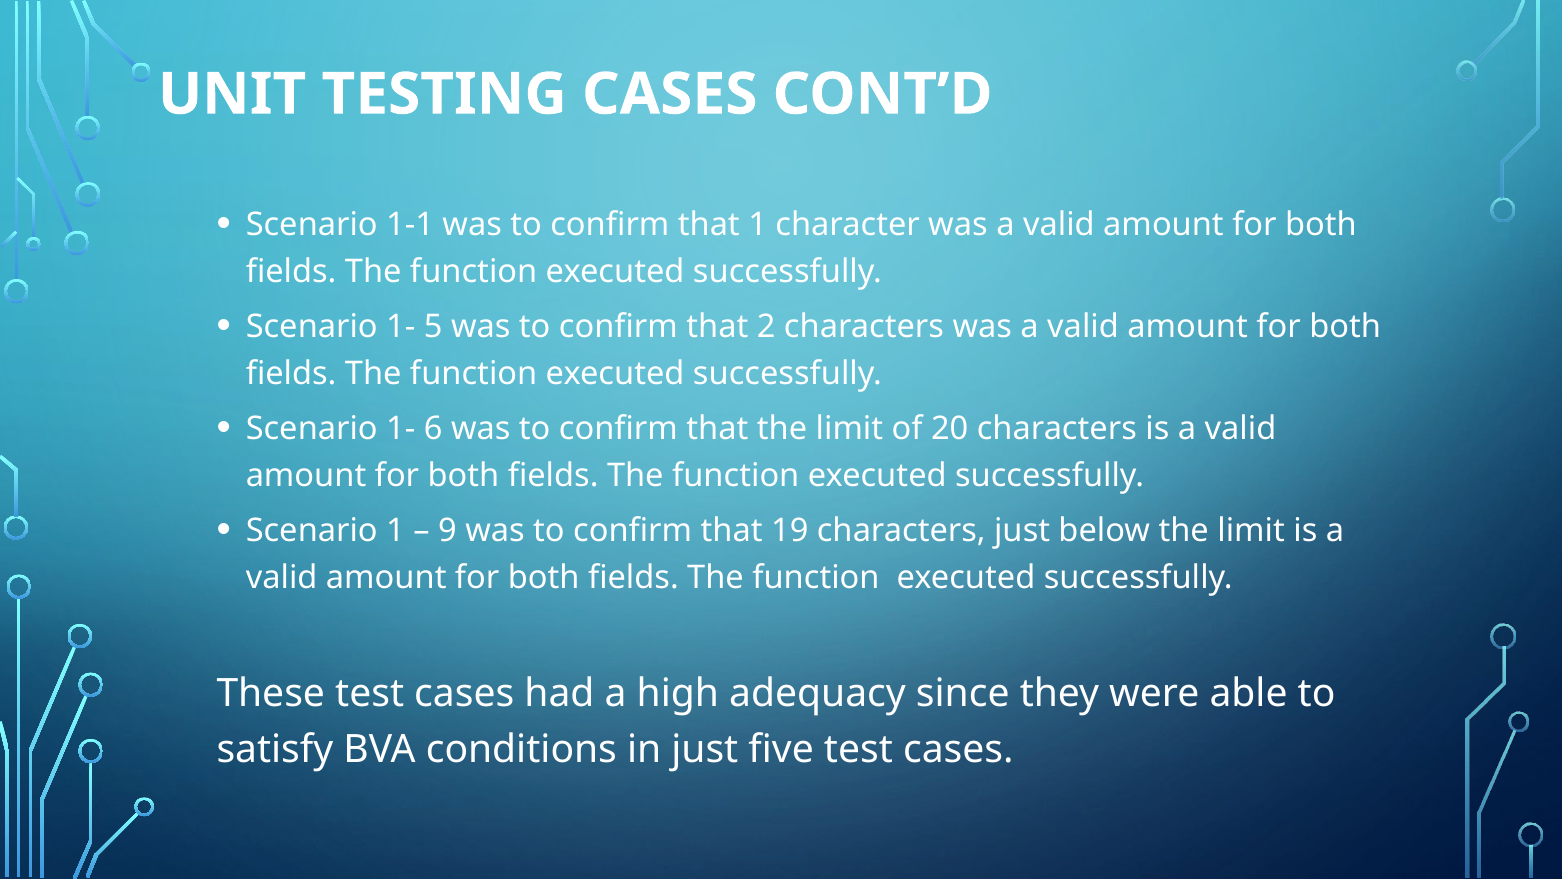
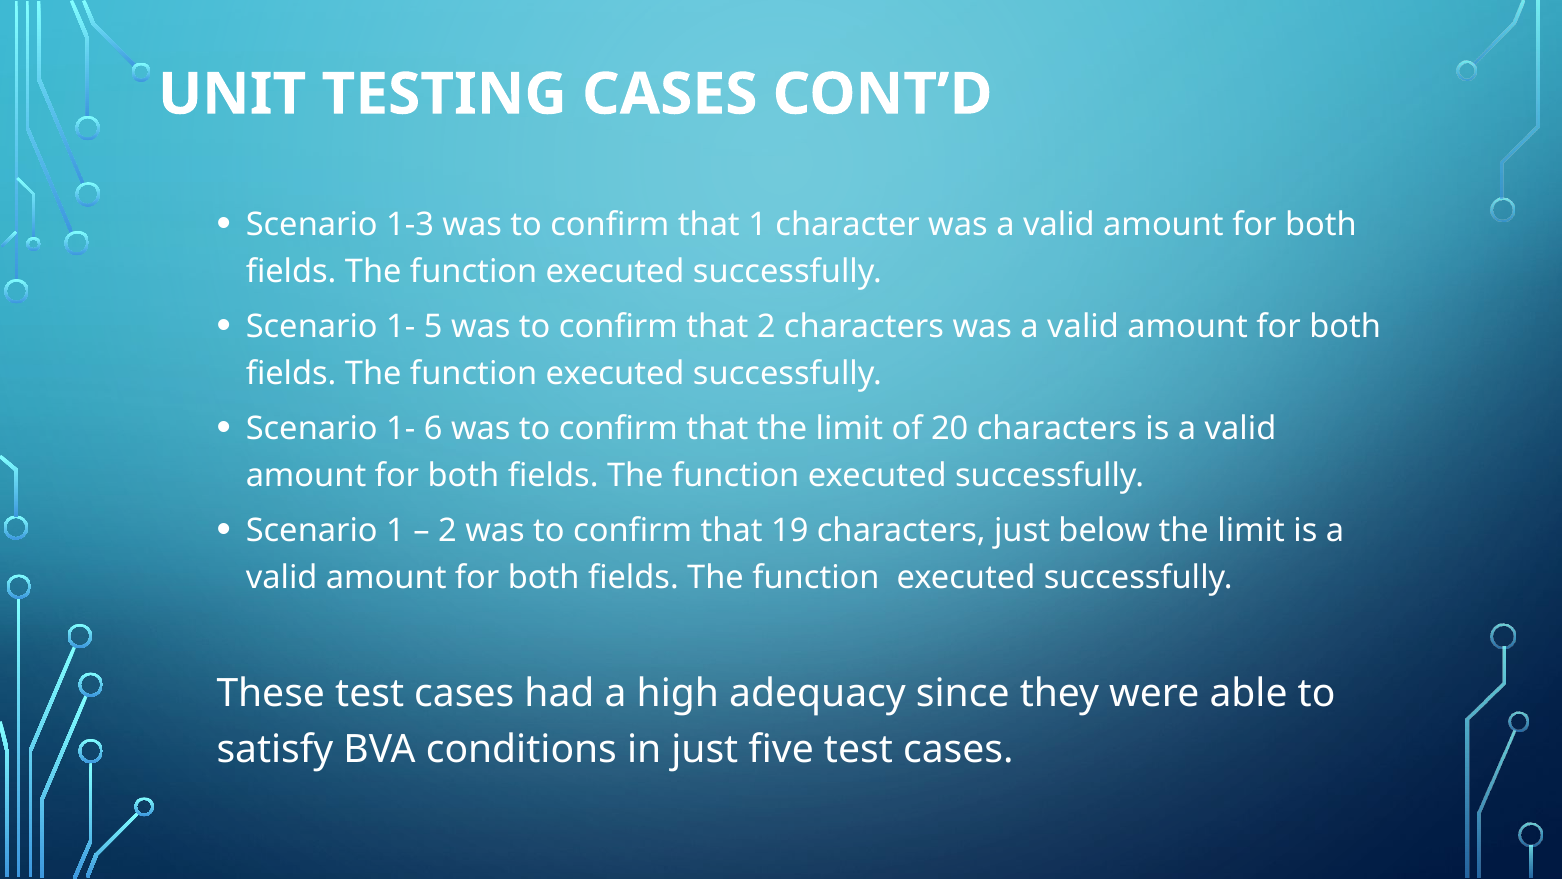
1-1: 1-1 -> 1-3 (410, 225)
9: 9 -> 2 (447, 530)
